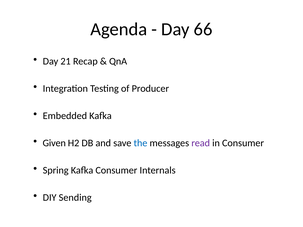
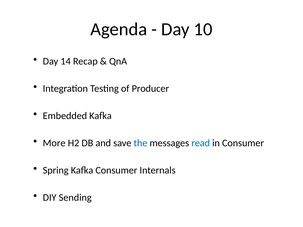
66: 66 -> 10 (203, 29)
21: 21 -> 14 (66, 61)
Given: Given -> More (54, 143)
read colour: purple -> blue (201, 143)
